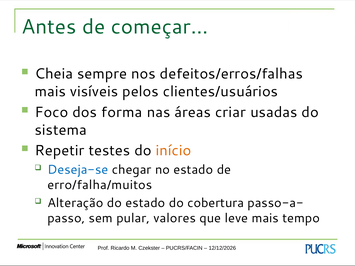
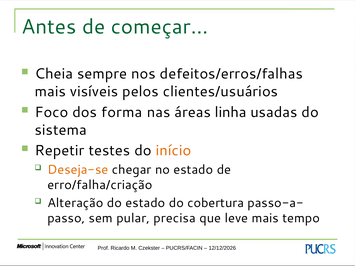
criar: criar -> linha (231, 112)
Deseja-se colour: blue -> orange (78, 170)
erro/falha/muitos: erro/falha/muitos -> erro/falha/criação (100, 185)
valores: valores -> precisa (175, 218)
